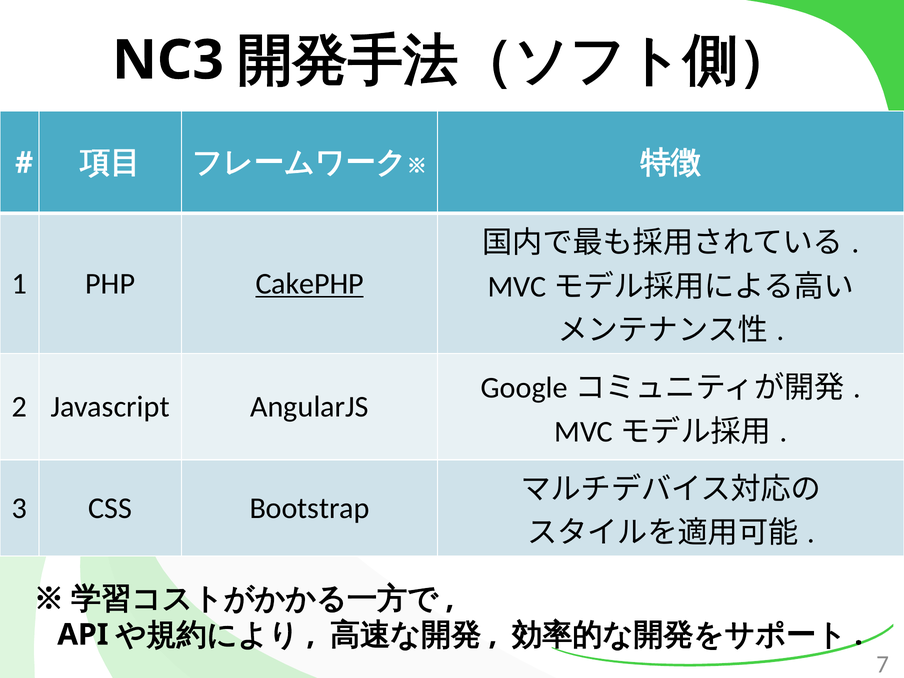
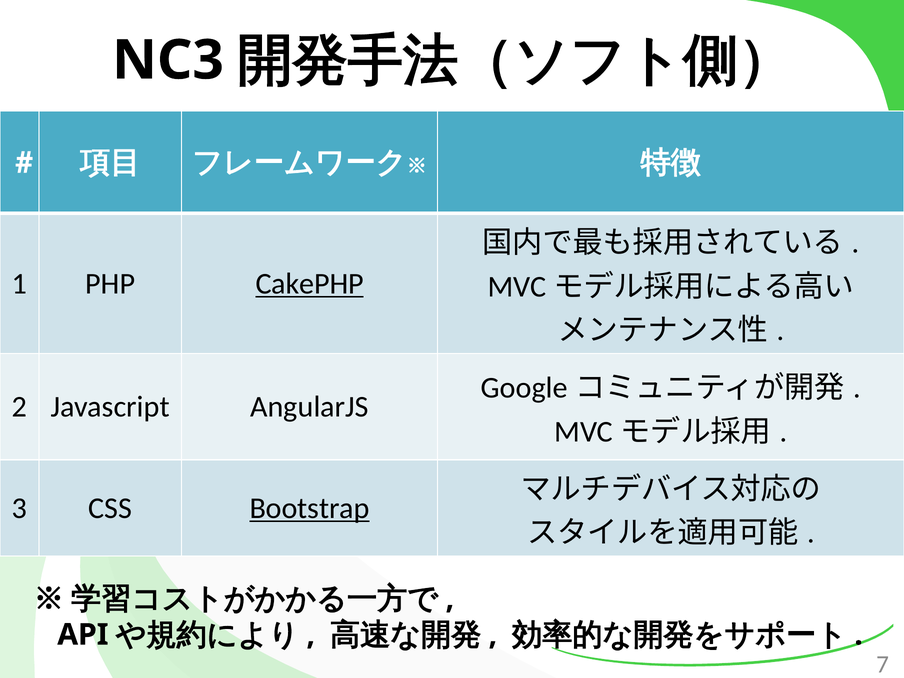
Bootstrap underline: none -> present (310, 508)
